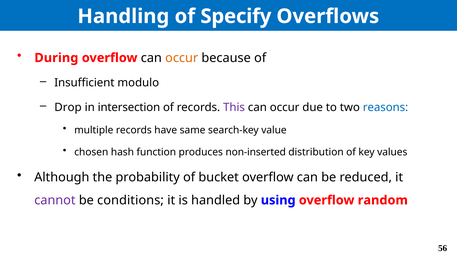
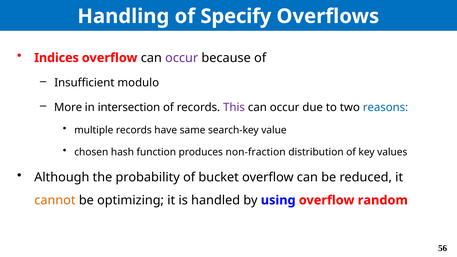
During: During -> Indices (56, 58)
occur colour: orange -> purple (182, 58)
Drop: Drop -> More (68, 107)
non-inserted: non-inserted -> non-fraction (256, 152)
cannot colour: purple -> orange (55, 200)
conditions: conditions -> optimizing (131, 200)
